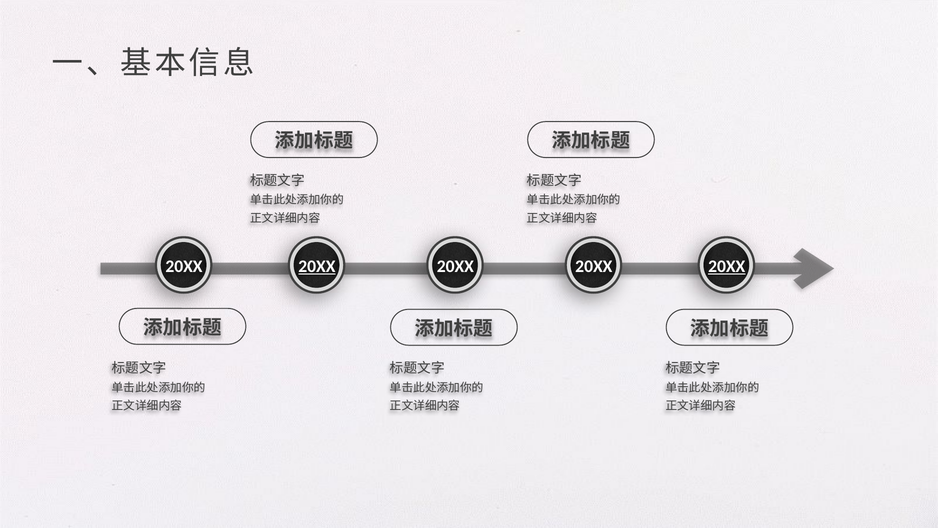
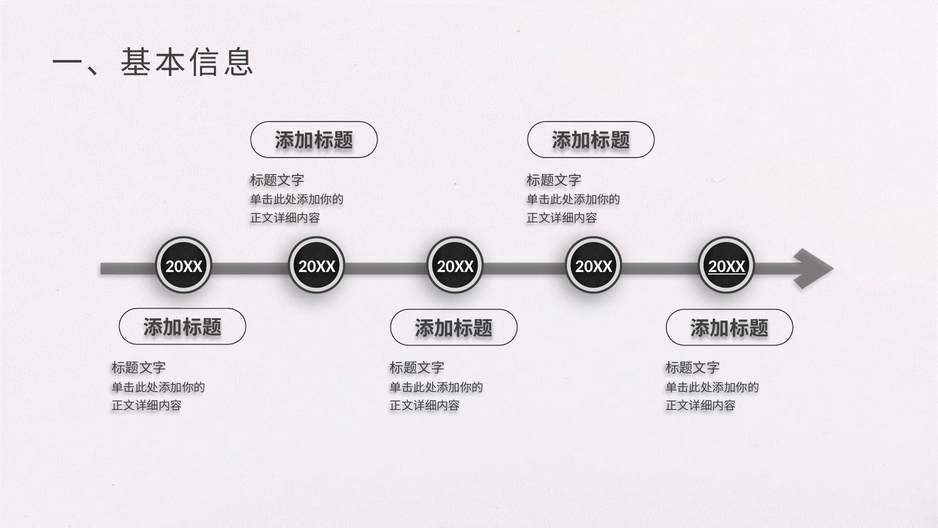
20XX underline: present -> none (317, 266)
